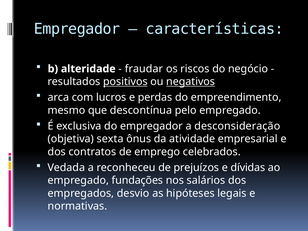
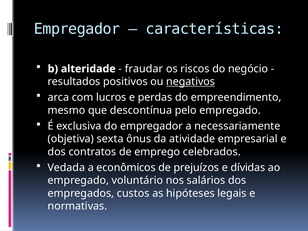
positivos underline: present -> none (125, 82)
desconsideração: desconsideração -> necessariamente (237, 126)
reconheceu: reconheceu -> econômicos (126, 168)
fundações: fundações -> voluntário (137, 180)
desvio: desvio -> custos (133, 193)
